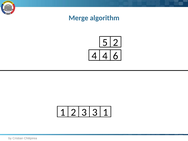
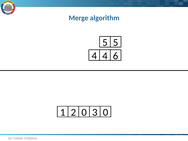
5 2: 2 -> 5 (116, 43)
1 3: 3 -> 0 (84, 112)
3 1: 1 -> 0 (106, 112)
